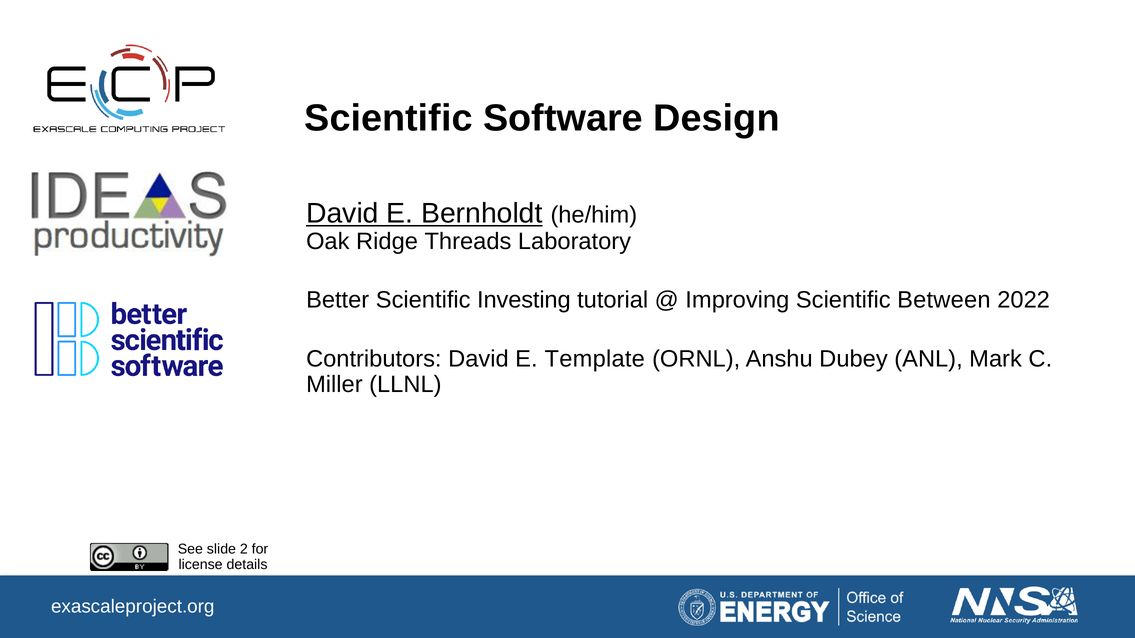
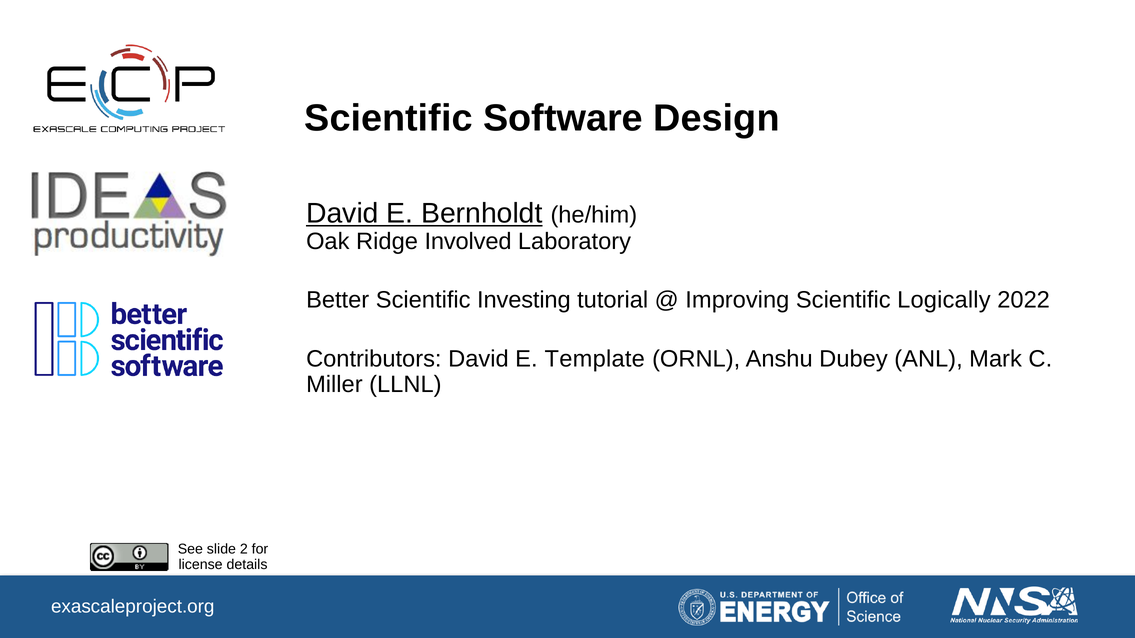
Threads: Threads -> Involved (468, 242)
Between: Between -> Logically (944, 300)
